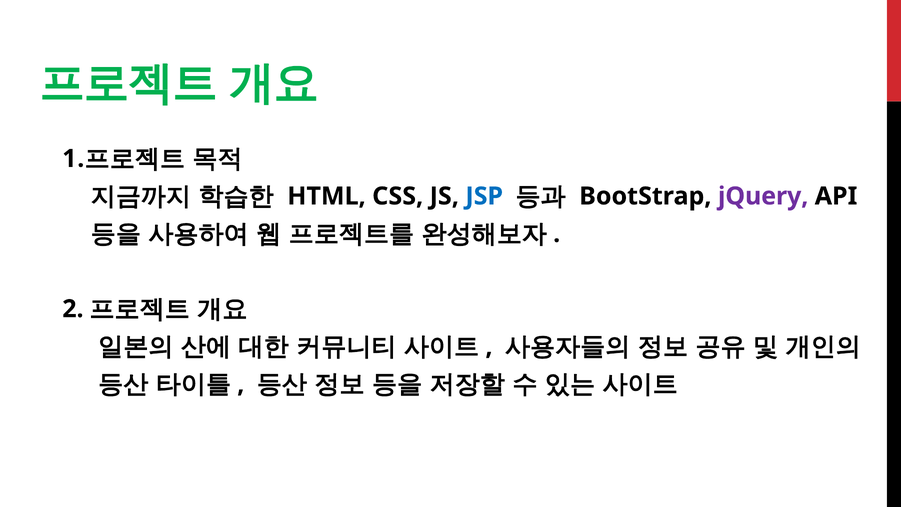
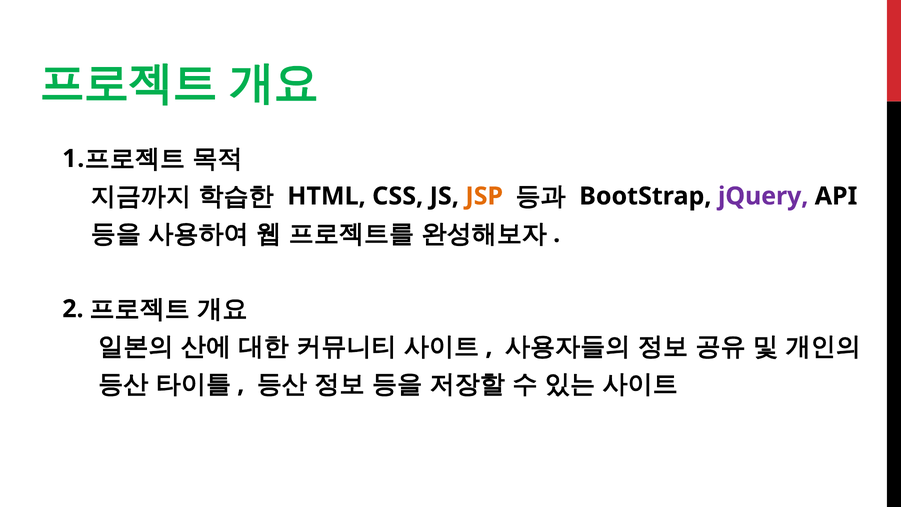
JSP colour: blue -> orange (484, 196)
